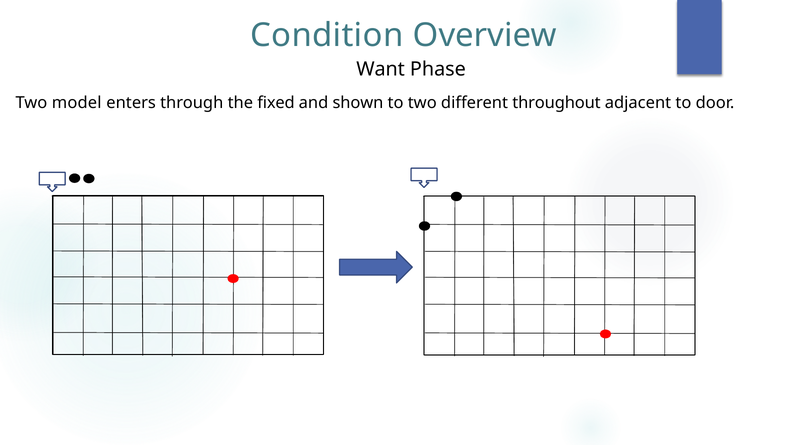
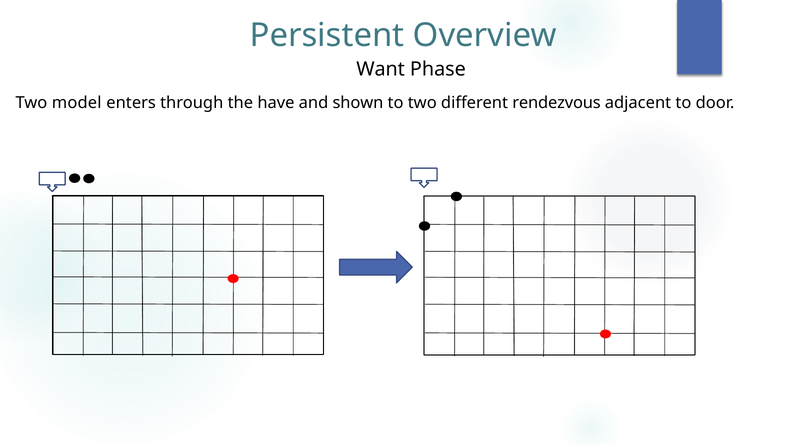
Condition: Condition -> Persistent (327, 35)
fixed: fixed -> have (276, 103)
throughout: throughout -> rendezvous (557, 103)
